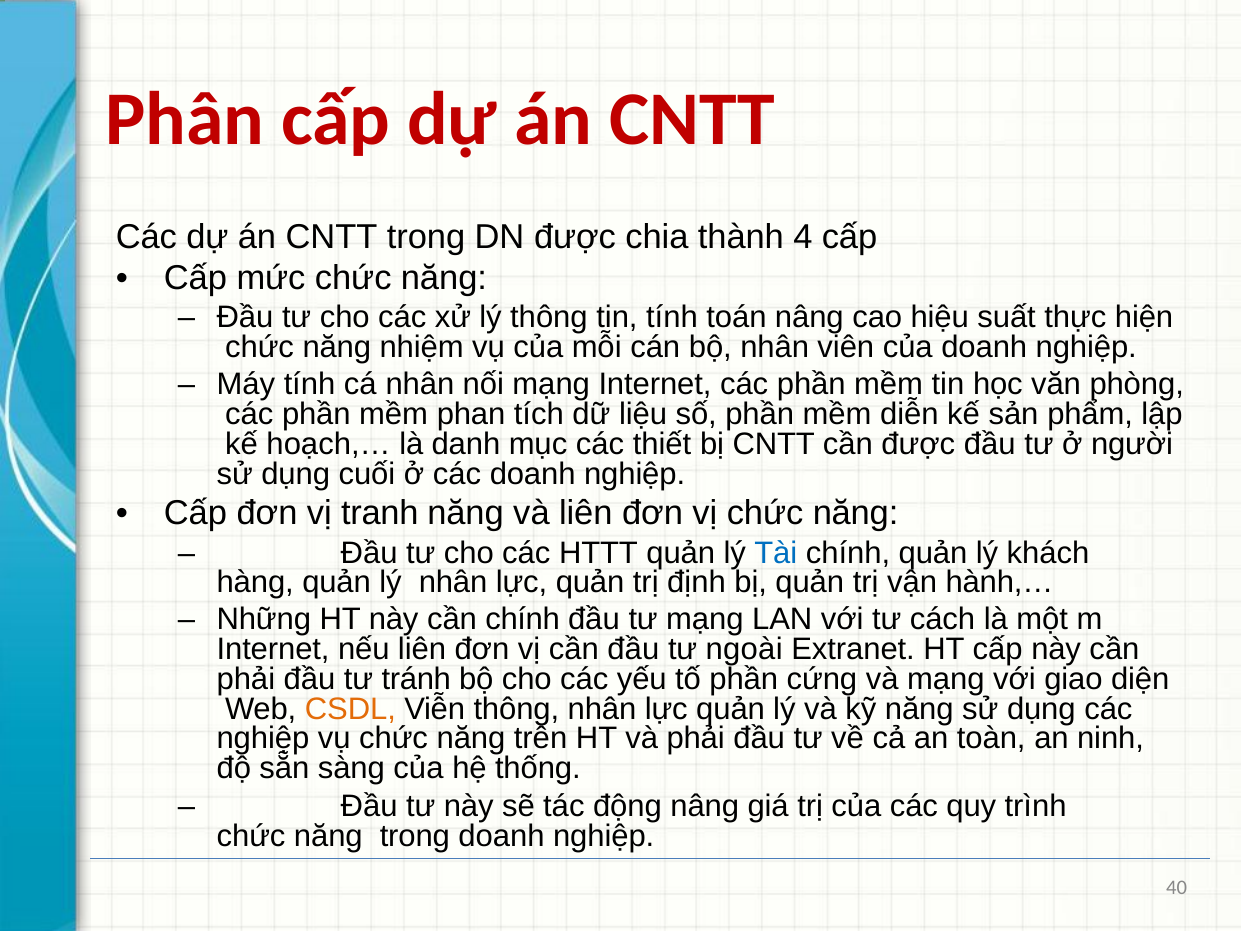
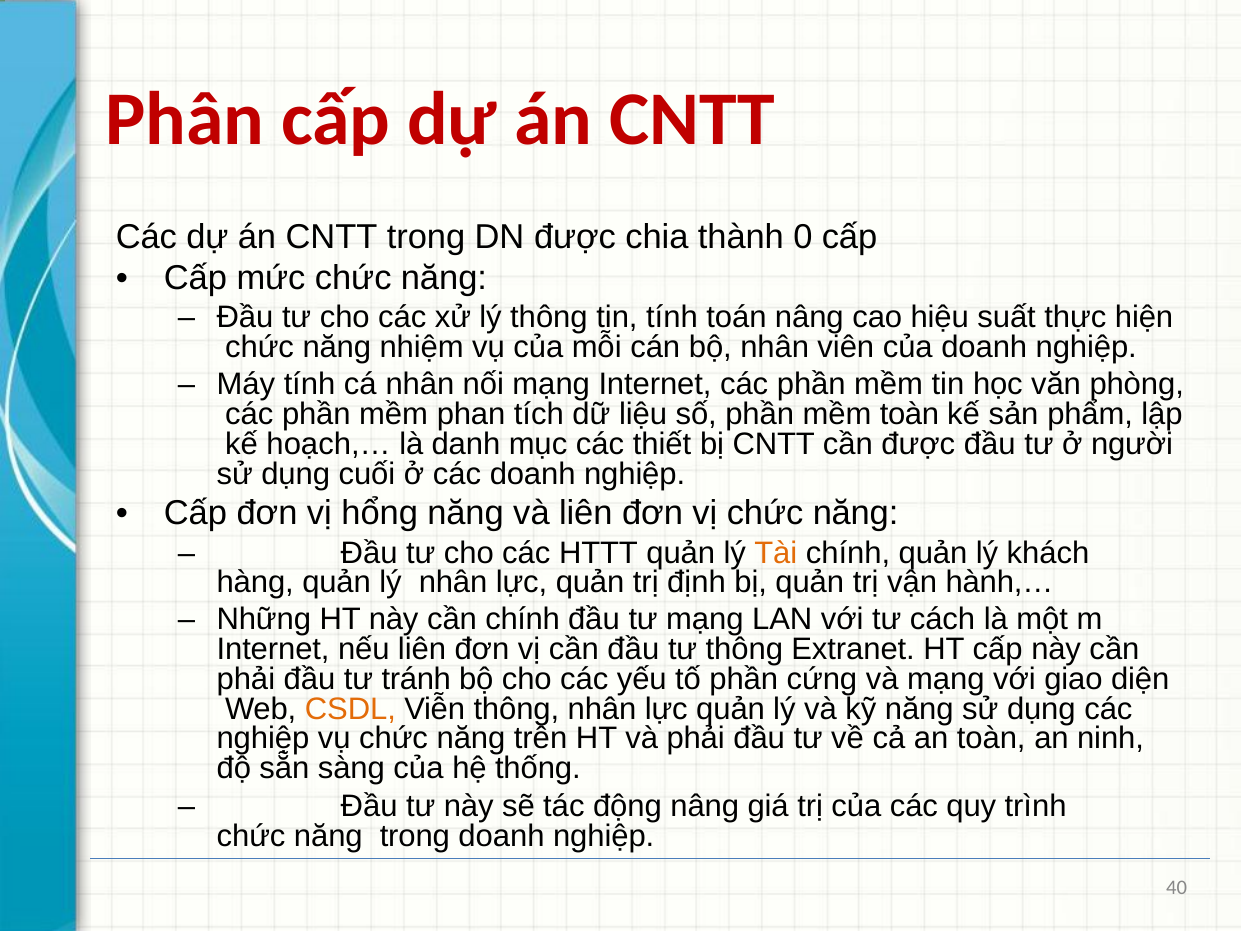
4: 4 -> 0 (803, 237)
mềm diễn: diễn -> toàn (909, 414)
tranh: tranh -> hổng (380, 513)
Tài colour: blue -> orange (776, 553)
tư ngoài: ngoài -> thông (744, 649)
